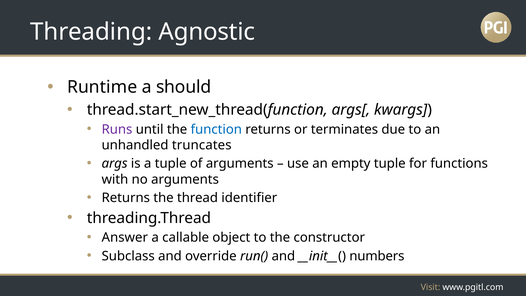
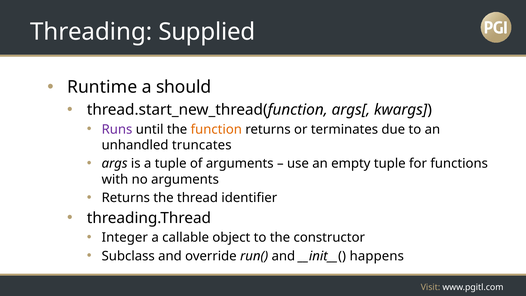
Agnostic: Agnostic -> Supplied (207, 32)
function colour: blue -> orange (216, 129)
Answer: Answer -> Integer (125, 238)
numbers: numbers -> happens (377, 256)
